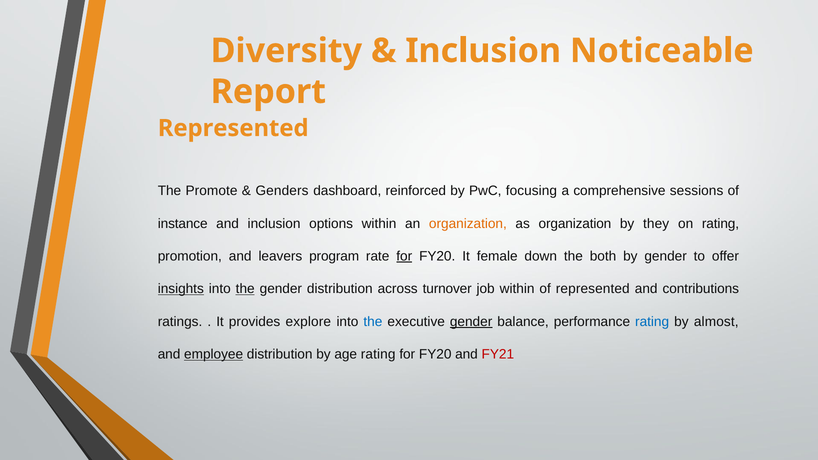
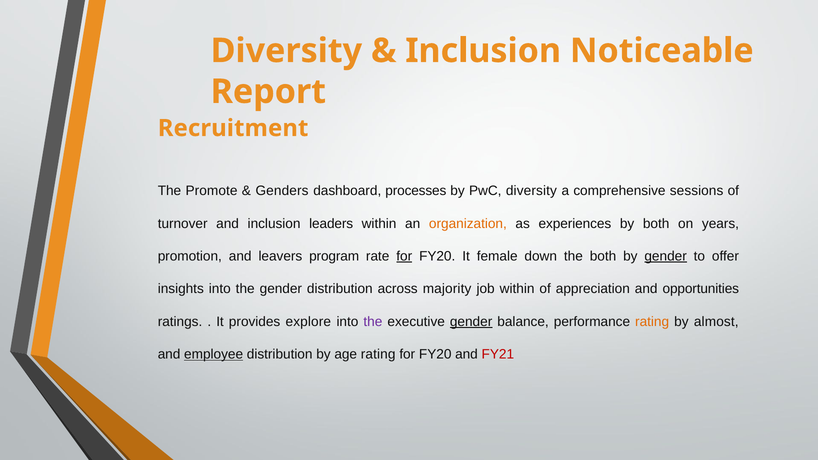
Represented: Represented -> Recruitment (233, 128)
reinforced: reinforced -> processes (416, 191)
PwC focusing: focusing -> diversity (531, 191)
instance: instance -> turnover (183, 224)
options: options -> leaders (331, 224)
as organization: organization -> experiences (575, 224)
by they: they -> both (656, 224)
on rating: rating -> years (720, 224)
gender underline: none -> present (666, 256)
insights underline: present -> none (181, 289)
the underline: present -> none (245, 289)
turnover: turnover -> majority (447, 289)
of represented: represented -> appreciation (593, 289)
contributions: contributions -> opportunities (701, 289)
the colour: blue -> purple (373, 322)
rating colour: blue -> orange (652, 322)
